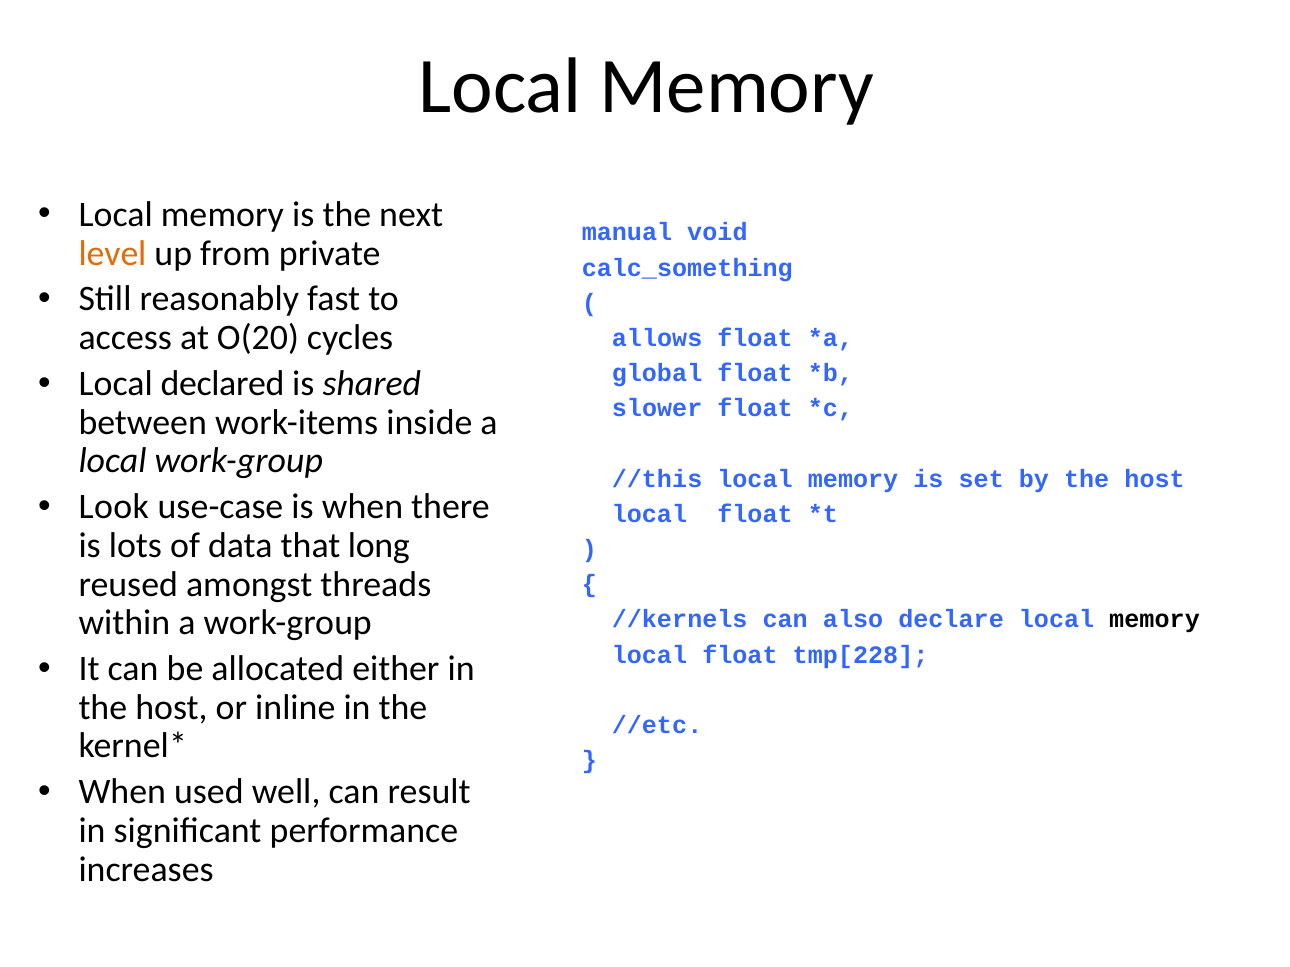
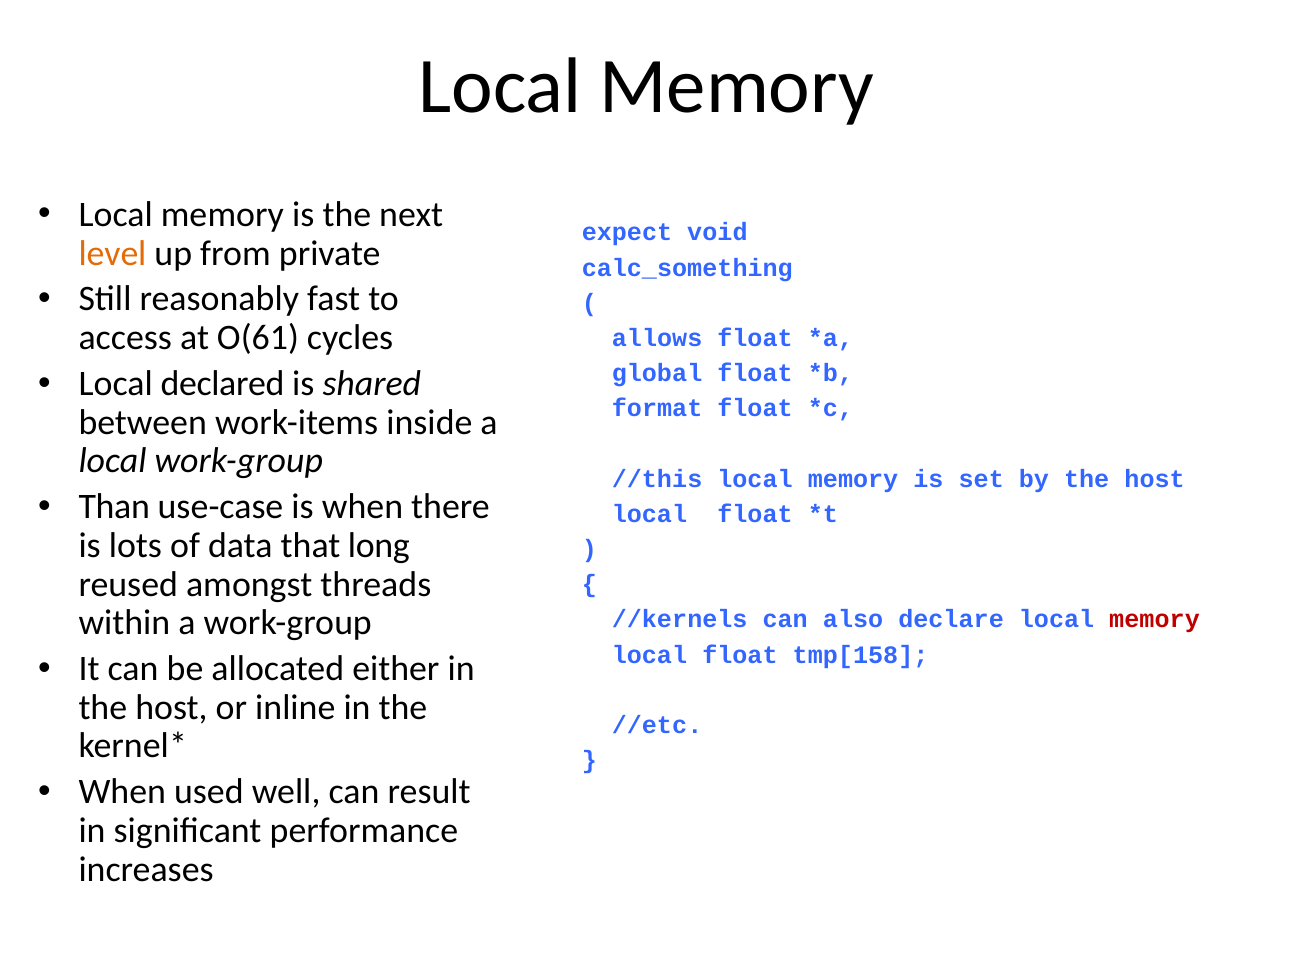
manual: manual -> expect (627, 233)
O(20: O(20 -> O(61 (258, 338)
slower: slower -> format (657, 409)
Look: Look -> Than (114, 507)
memory colour: black -> red (1155, 620)
tmp[228: tmp[228 -> tmp[158 (861, 655)
